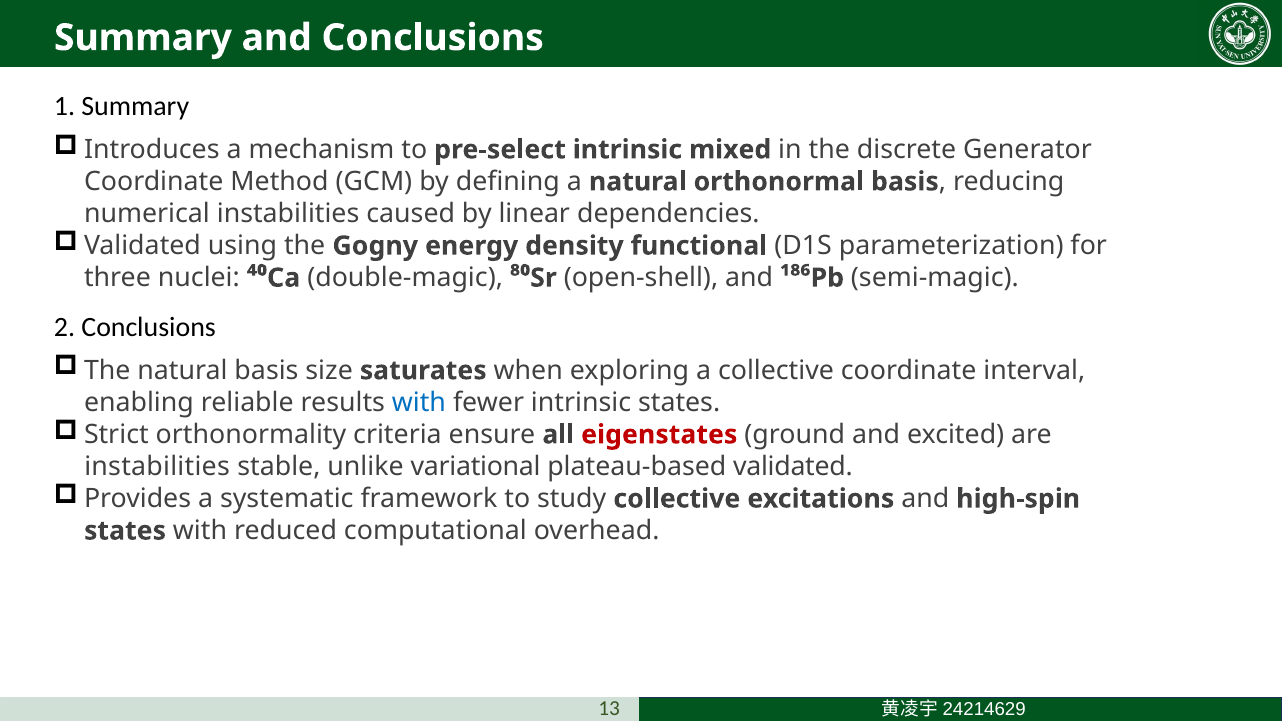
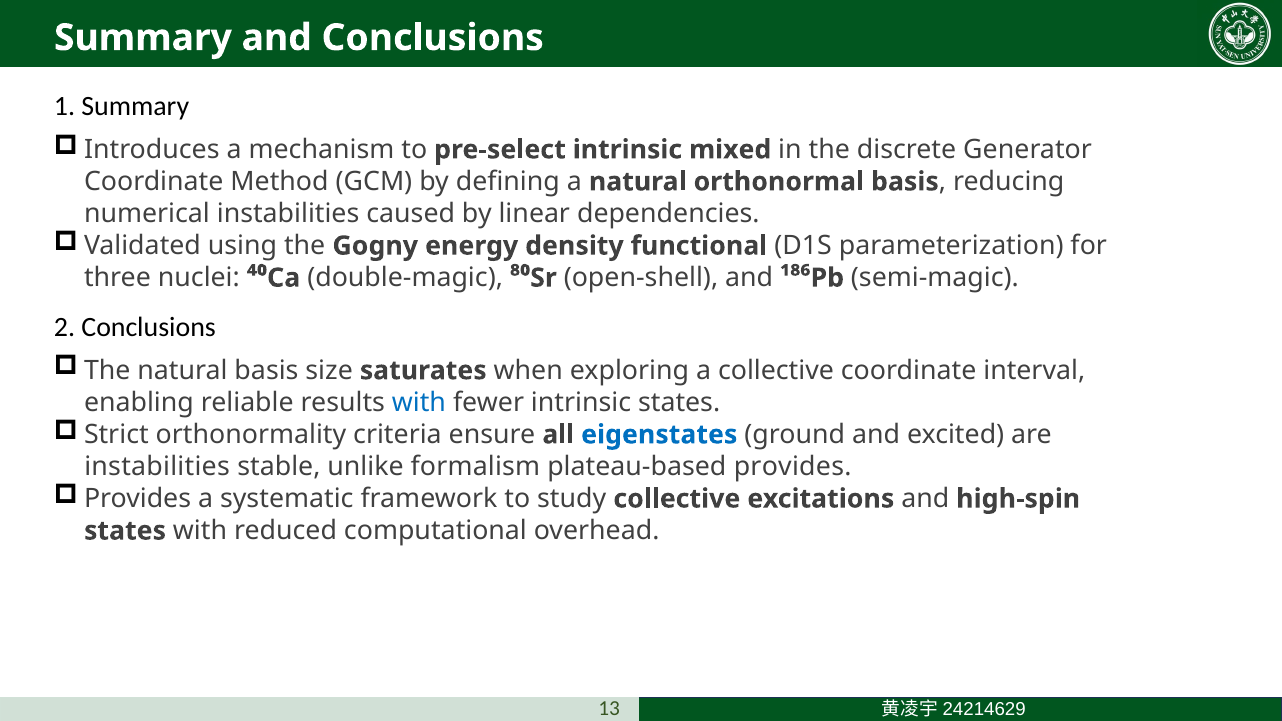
eigenstates colour: red -> blue (659, 435)
variational: variational -> formalism (475, 467)
plateau-based validated: validated -> provides (793, 467)
